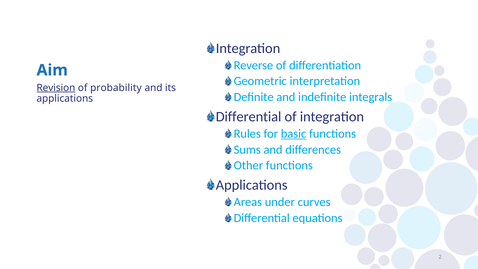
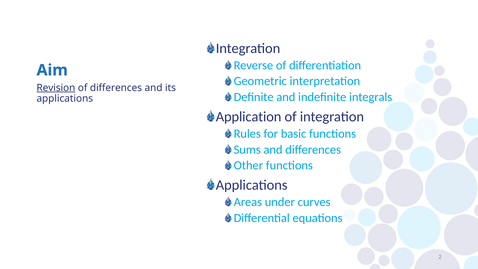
of probability: probability -> differences (116, 88)
Differential: Differential -> Application (249, 117)
basic underline: present -> none (294, 134)
